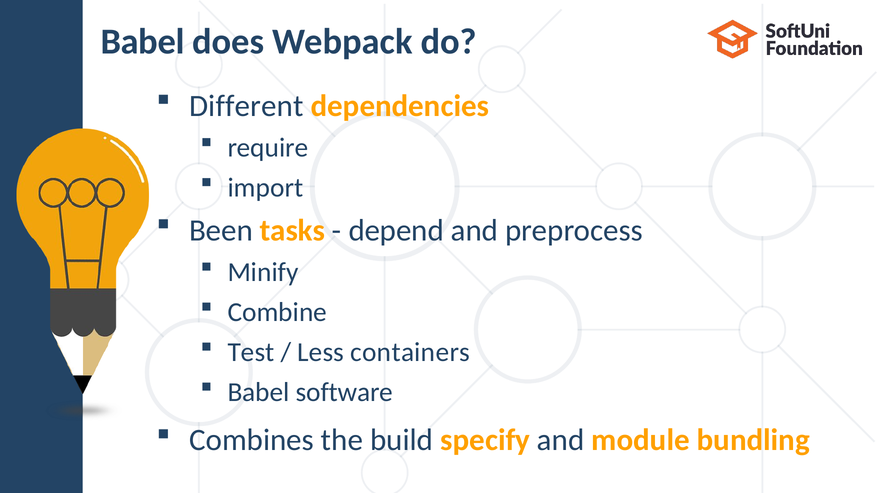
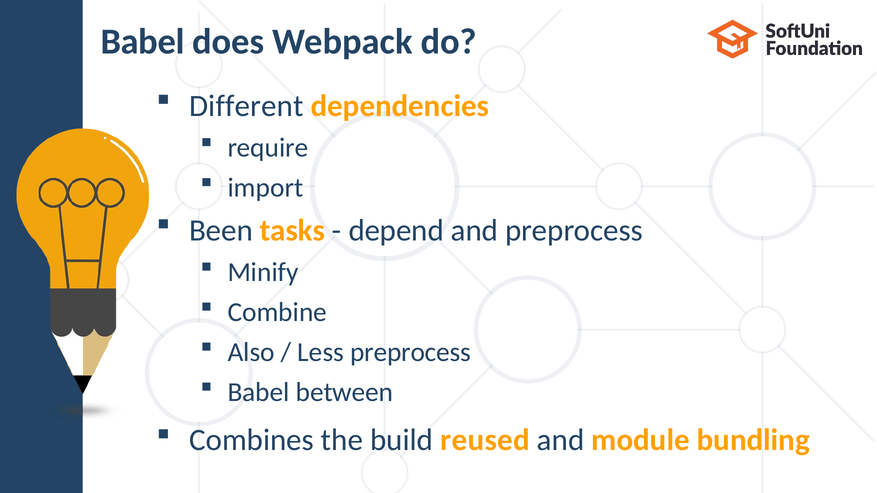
Test: Test -> Also (251, 352)
Less containers: containers -> preprocess (410, 352)
software: software -> between (345, 392)
specify: specify -> reused (485, 441)
